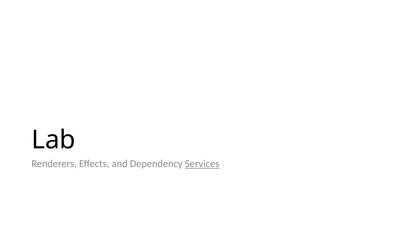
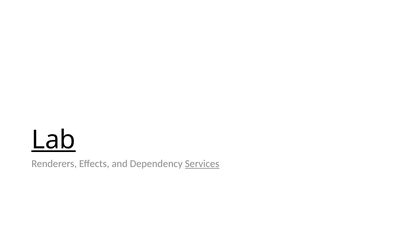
Lab underline: none -> present (53, 140)
